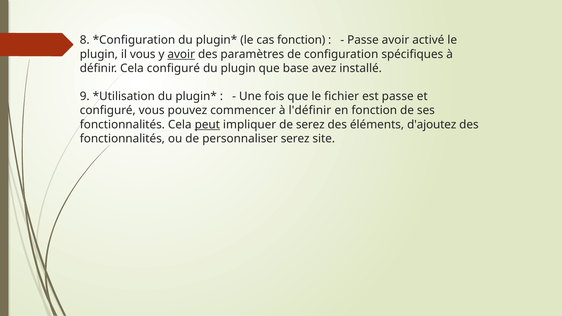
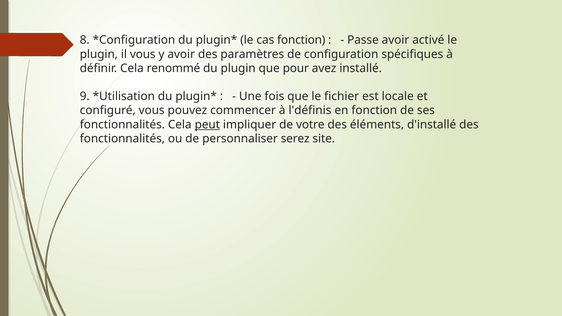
avoir underline: present -> none (181, 54)
Cela configuré: configuré -> renommé (173, 68)
base: base -> pour (296, 68)
est passe: passe -> locale (398, 96)
l'définir: l'définir -> l'définis (310, 111)
de serez: serez -> votre (310, 125)
d'ajoutez: d'ajoutez -> d'installé (432, 125)
